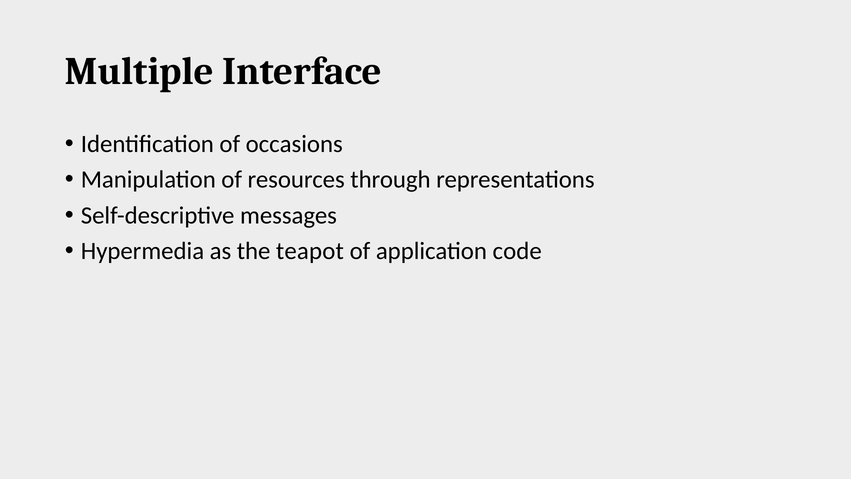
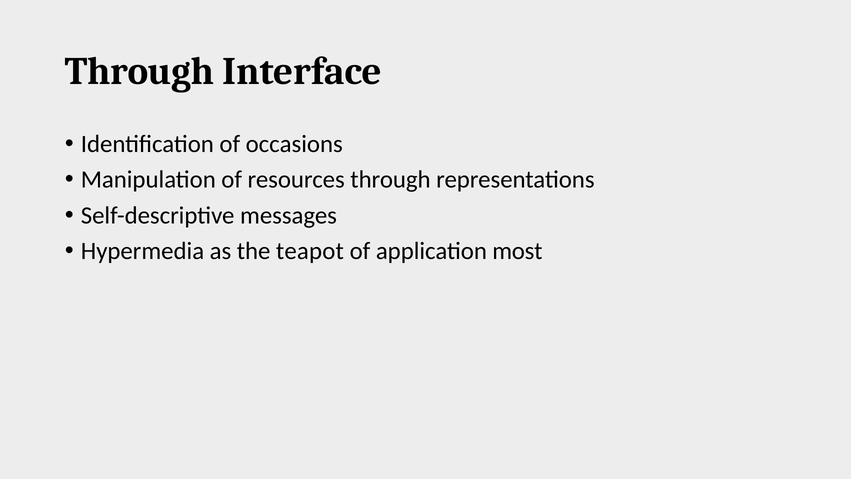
Multiple: Multiple -> Through (139, 71)
code: code -> most (517, 251)
